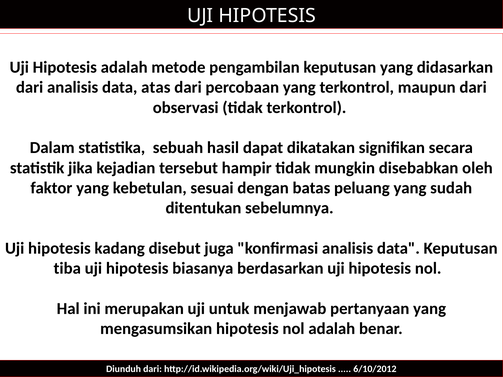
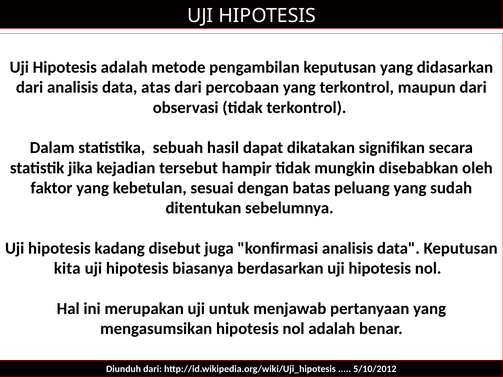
tiba: tiba -> kita (67, 269)
6/10/2012: 6/10/2012 -> 5/10/2012 (375, 369)
